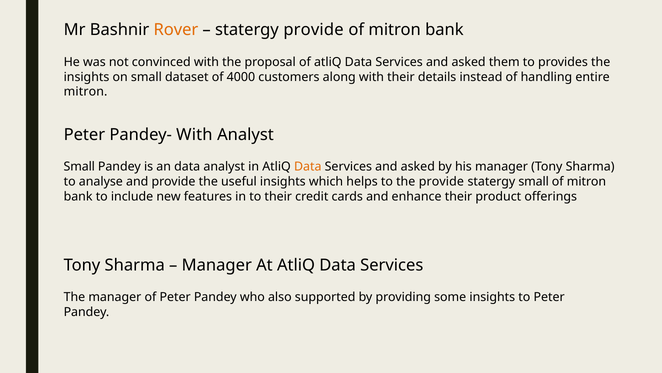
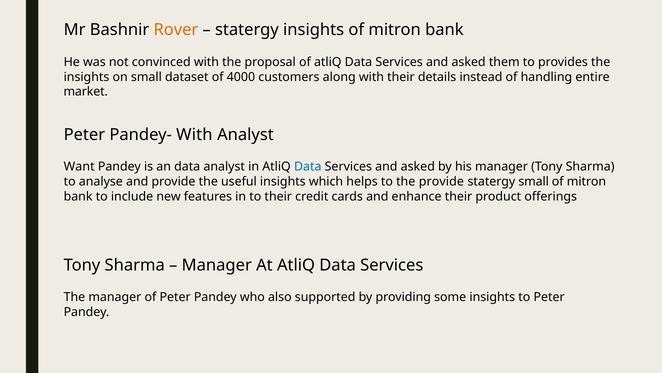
statergy provide: provide -> insights (314, 30)
mitron: mitron -> market (86, 92)
Small: Small -> Want (79, 167)
Data colour: orange -> blue (308, 167)
